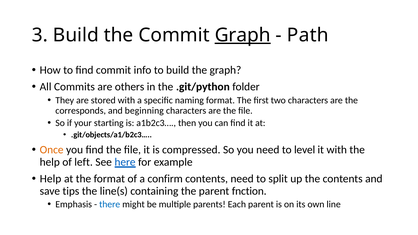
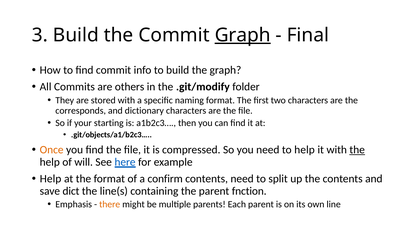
Path: Path -> Final (308, 35)
.git/python: .git/python -> .git/modify (203, 87)
beginning: beginning -> dictionary (144, 111)
to level: level -> help (305, 150)
the underline: none -> present (357, 150)
left: left -> will (84, 162)
tips: tips -> dict (71, 191)
there colour: blue -> orange (110, 205)
